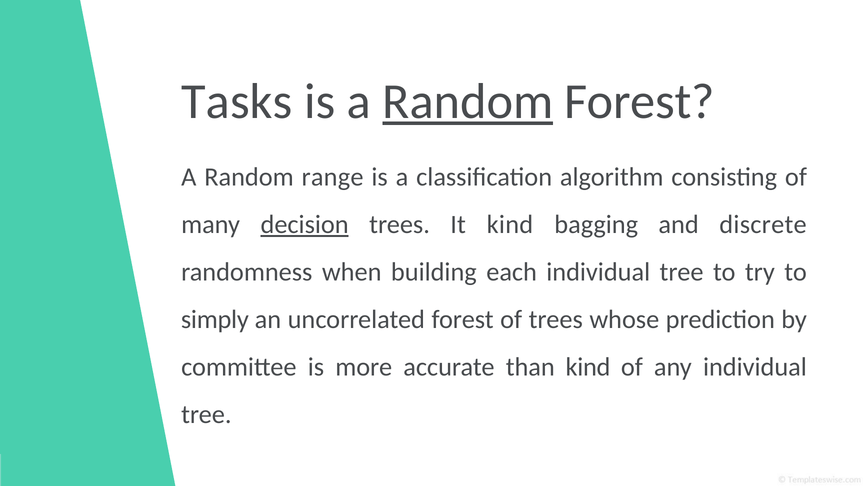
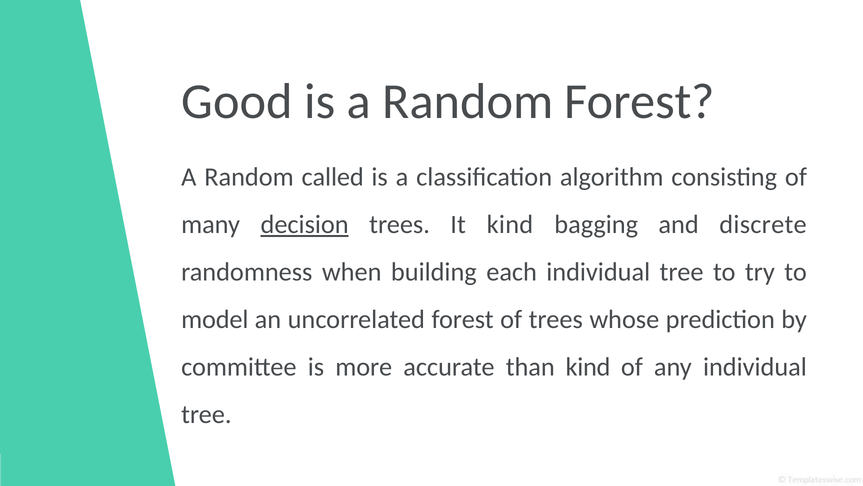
Tasks: Tasks -> Good (237, 101)
Random underline: present -> none (468, 101)
range: range -> called (333, 177)
simply: simply -> model (215, 319)
